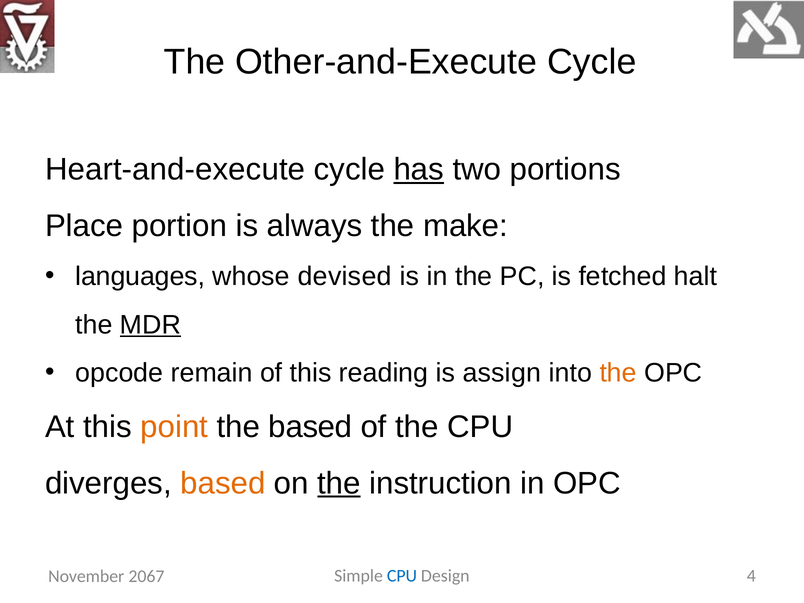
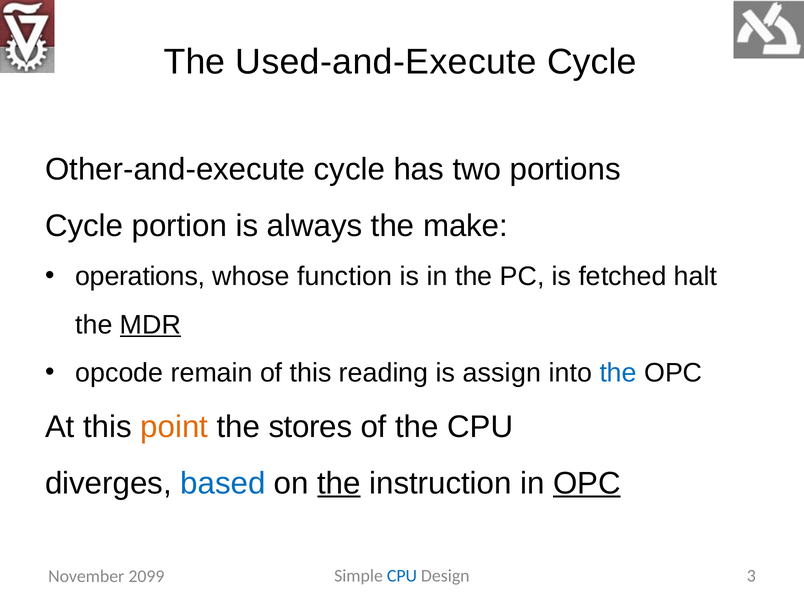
Other-and-Execute: Other-and-Execute -> Used-and-Execute (386, 62)
Heart-and-execute: Heart-and-execute -> Other-and-execute (175, 170)
has underline: present -> none (419, 170)
Place: Place -> Cycle (84, 226)
languages: languages -> operations (140, 277)
devised: devised -> function (345, 277)
the colour: orange -> blue (618, 373)
the based: based -> stores (310, 427)
based colour: orange -> blue (223, 483)
OPC underline: none -> present (587, 483)
4: 4 -> 3 (751, 576)
2067: 2067 -> 2099 (146, 576)
